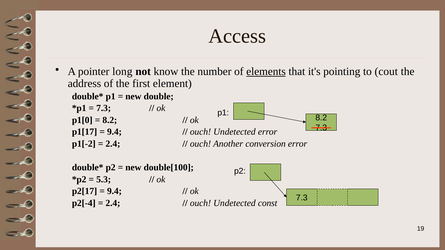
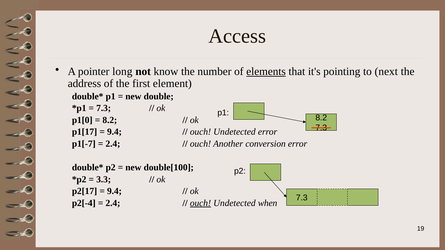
cout: cout -> next (386, 72)
p1[-2: p1[-2 -> p1[-7 (84, 144)
5.3: 5.3 -> 3.3 (104, 180)
ouch underline: none -> present (201, 203)
const: const -> when (268, 203)
